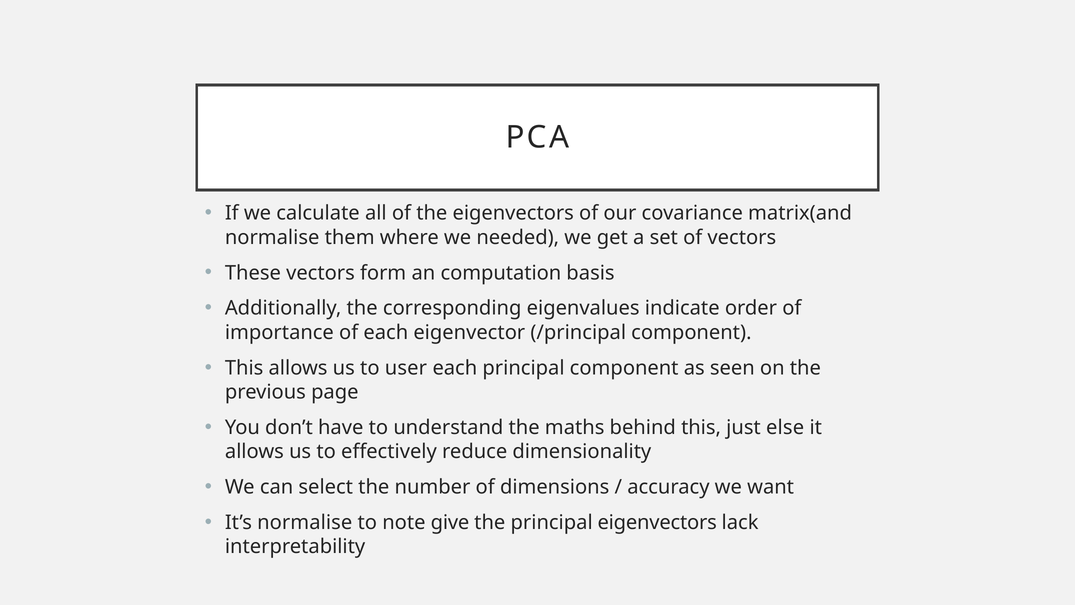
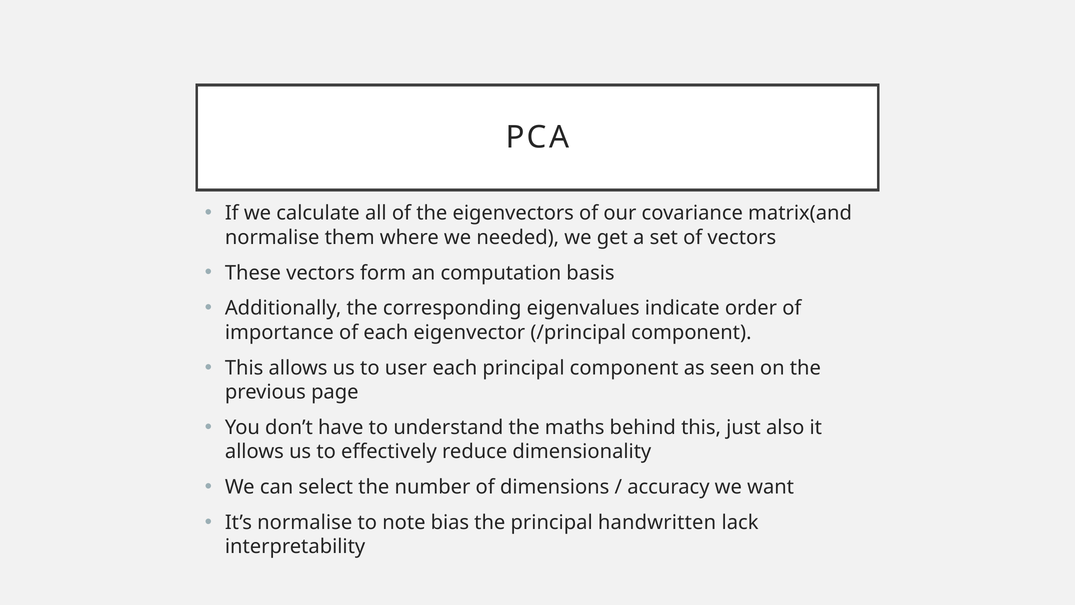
else: else -> also (785, 427)
give: give -> bias (450, 522)
principal eigenvectors: eigenvectors -> handwritten (657, 522)
